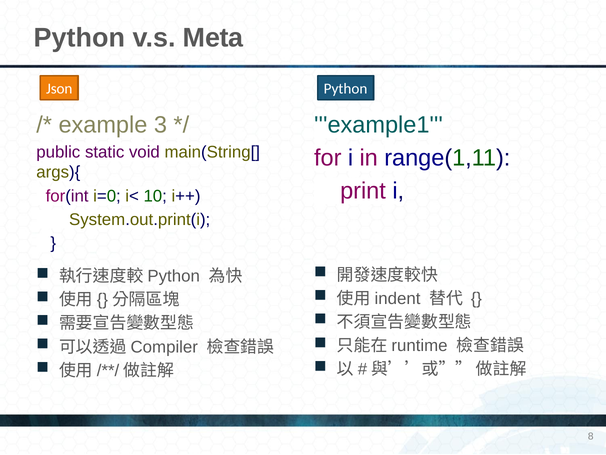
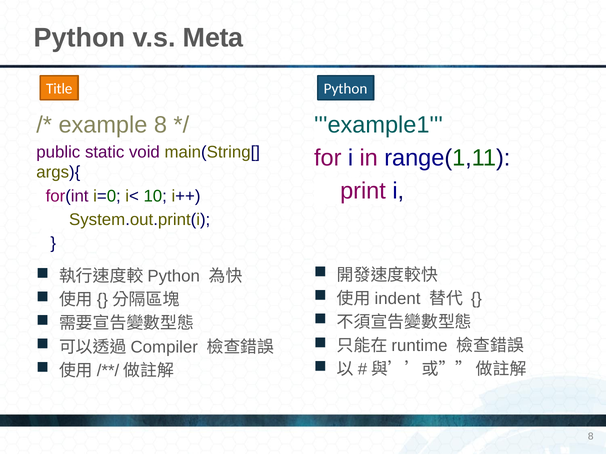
Json: Json -> Title (59, 89)
example 3: 3 -> 8 (160, 125)
